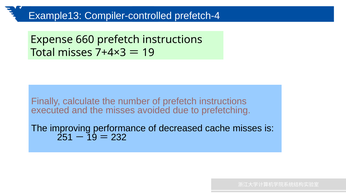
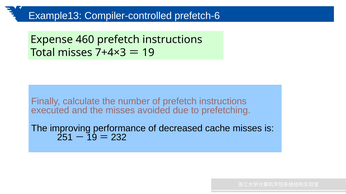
prefetch-4: prefetch-4 -> prefetch-6 (197, 16)
660: 660 -> 460 (85, 40)
